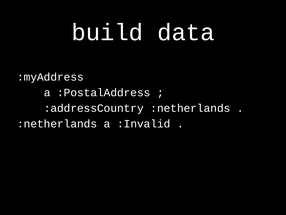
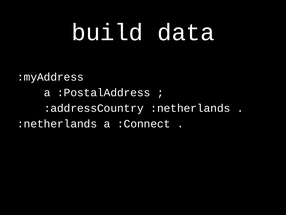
:Invalid: :Invalid -> :Connect (144, 124)
